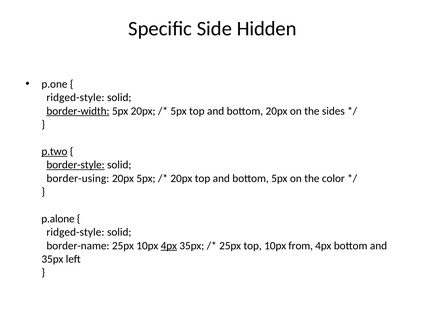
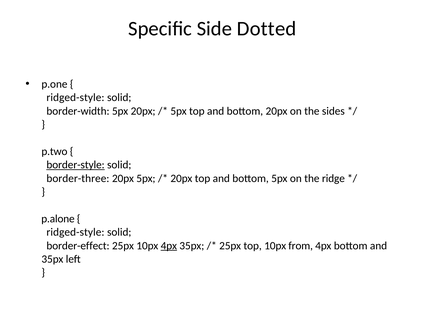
Hidden: Hidden -> Dotted (267, 29)
border-width underline: present -> none (78, 111)
p.two underline: present -> none (54, 151)
border-using: border-using -> border-three (78, 178)
color: color -> ridge (333, 178)
border-name: border-name -> border-effect (78, 245)
